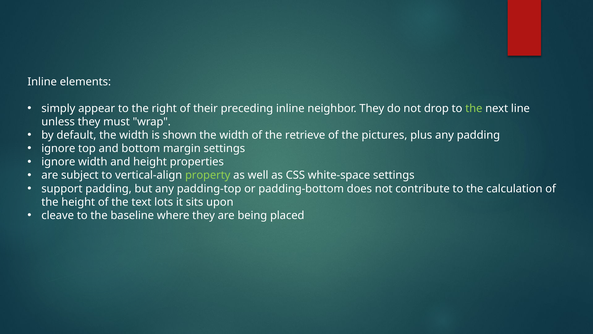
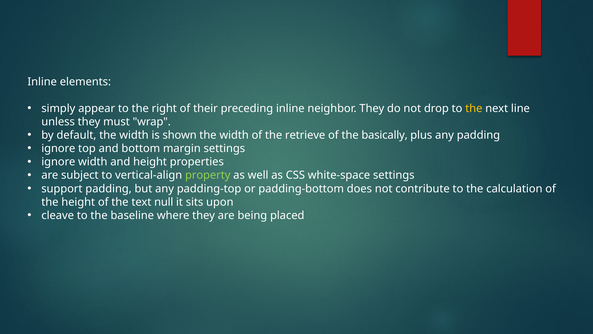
the colour: light green -> yellow (474, 108)
pictures: pictures -> basically (385, 135)
lots: lots -> null (164, 202)
